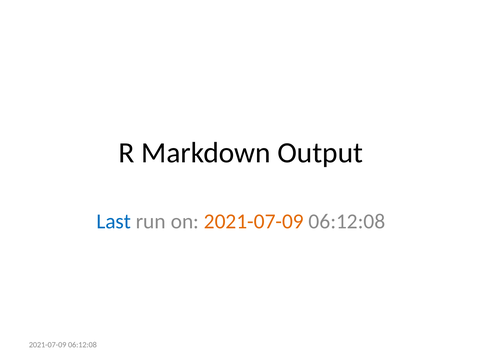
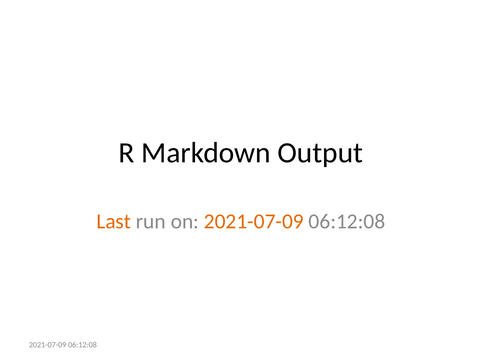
Last colour: blue -> orange (114, 222)
